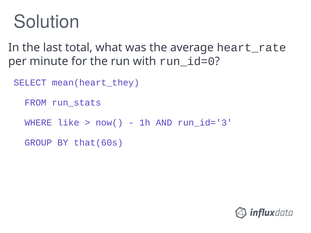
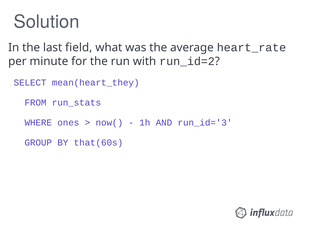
total: total -> field (79, 48)
run_id=0: run_id=0 -> run_id=2 (187, 61)
like: like -> ones (68, 123)
